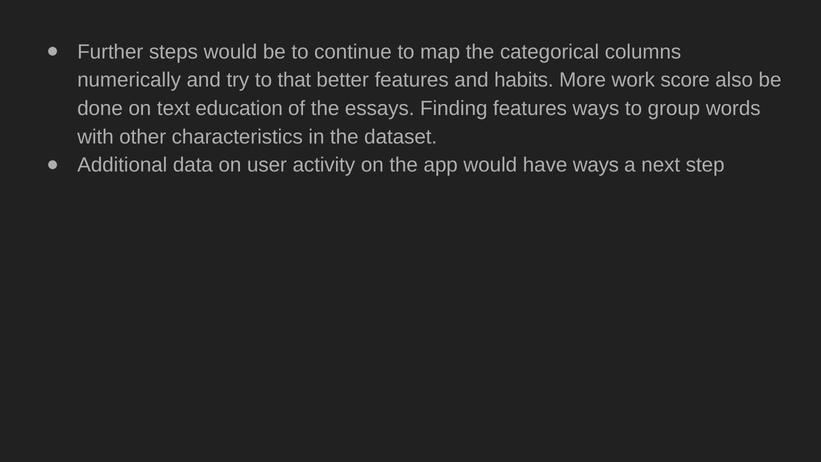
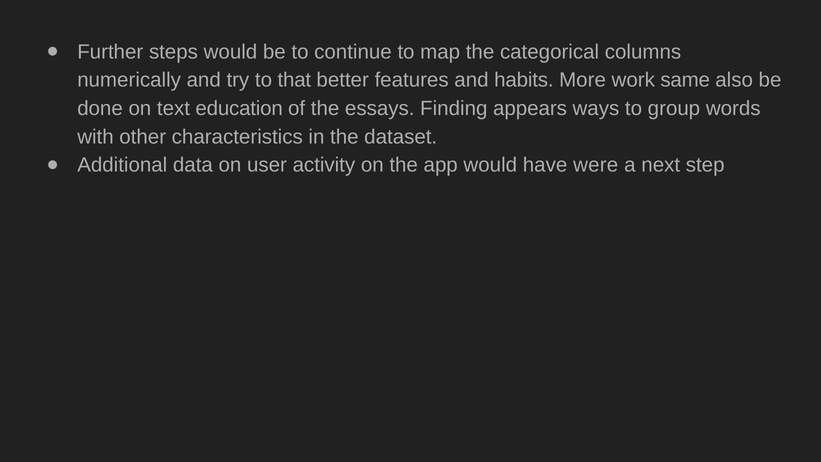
score: score -> same (685, 80)
Finding features: features -> appears (530, 108)
have ways: ways -> were (596, 165)
